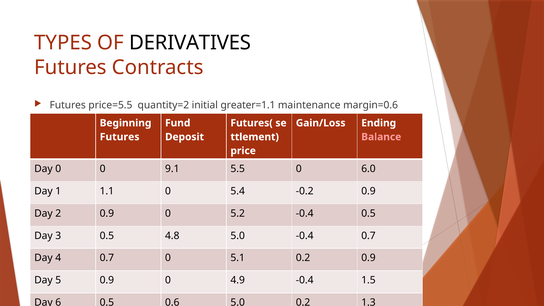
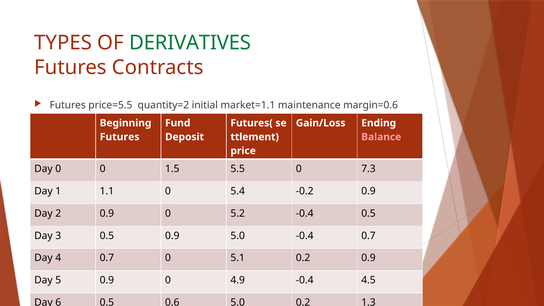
DERIVATIVES colour: black -> green (190, 43)
greater=1.1: greater=1.1 -> market=1.1 (248, 105)
9.1: 9.1 -> 1.5 (172, 169)
6.0: 6.0 -> 7.3 (368, 169)
0.5 4.8: 4.8 -> 0.9 (172, 236)
1.5: 1.5 -> 4.5 (368, 280)
